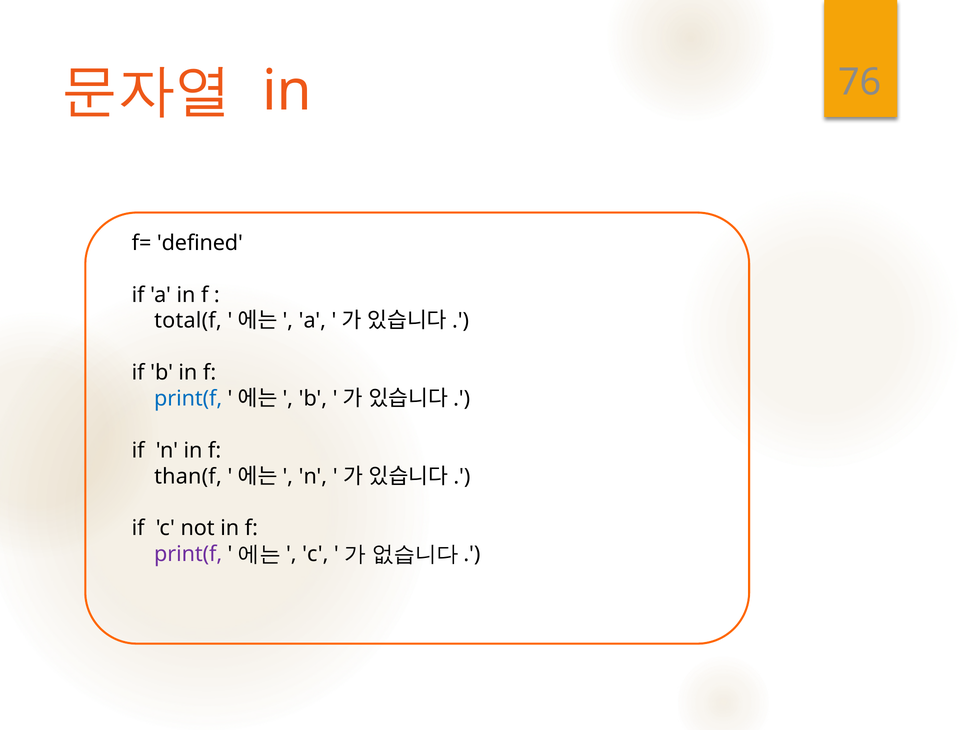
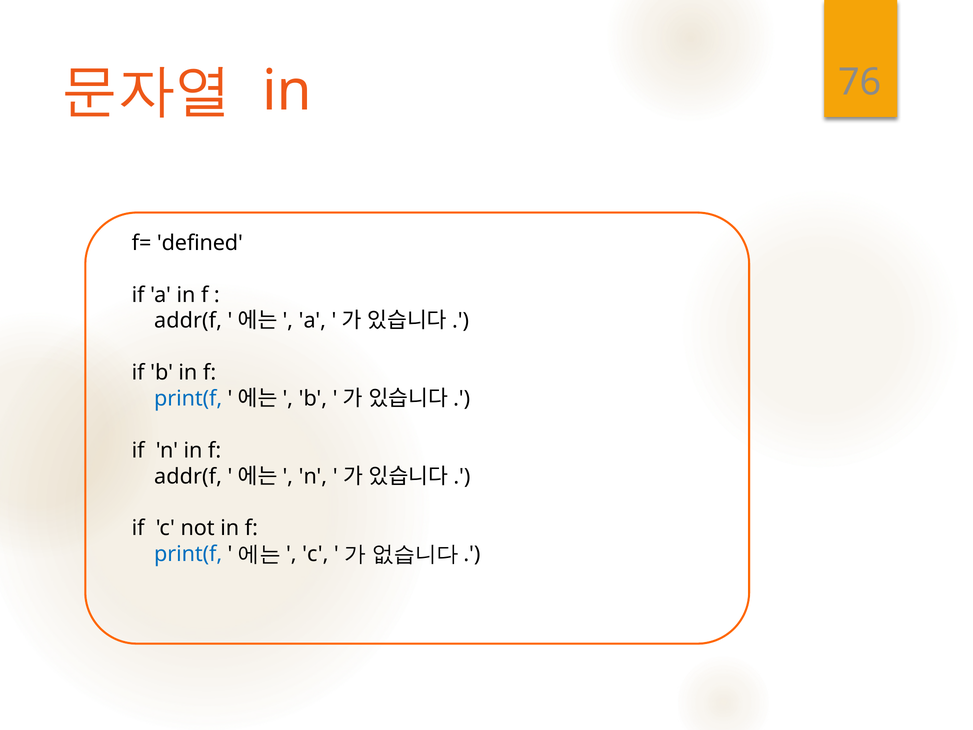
total(f: total(f -> addr(f (188, 321)
than(f: than(f -> addr(f (188, 476)
print(f colour: purple -> blue (188, 554)
